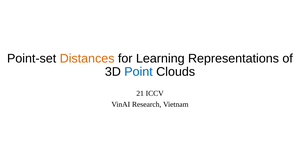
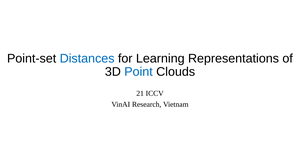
Distances colour: orange -> blue (87, 59)
